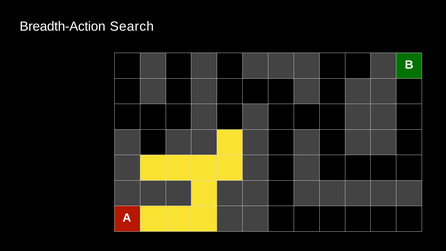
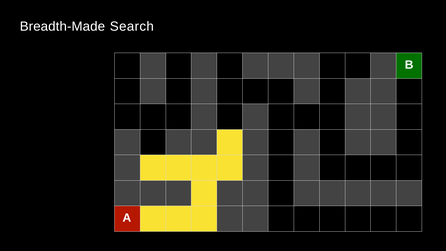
Breadth-Action: Breadth-Action -> Breadth-Made (62, 27)
